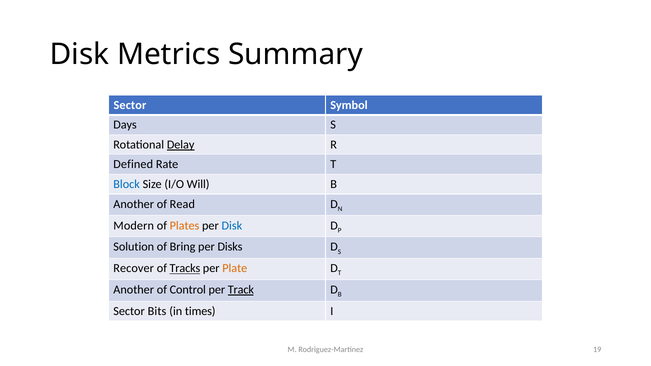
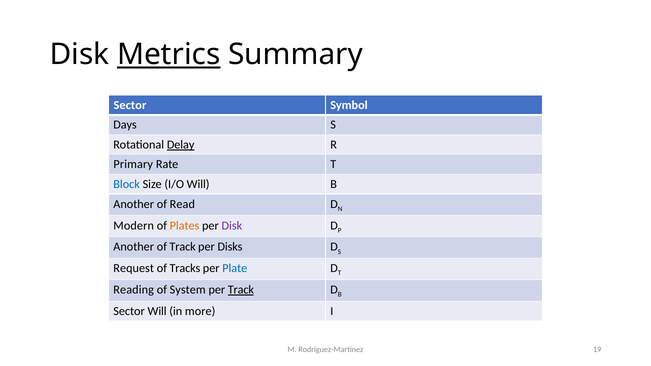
Metrics underline: none -> present (169, 55)
Defined: Defined -> Primary (133, 165)
Disk colour: blue -> purple (232, 226)
Solution: Solution -> Another (134, 247)
of Bring: Bring -> Track (183, 247)
Recover: Recover -> Request (134, 269)
Tracks underline: present -> none (185, 269)
Plate colour: orange -> blue (235, 269)
Another: Another -> Reading (134, 290)
Control: Control -> System (188, 290)
Sector Bits: Bits -> Will (157, 311)
times: times -> more (200, 311)
